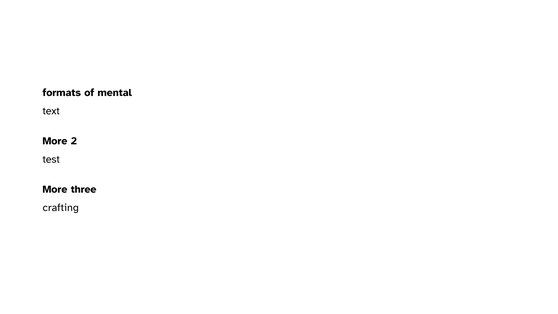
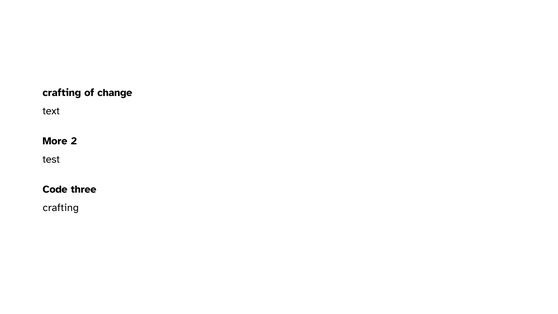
formats: formats -> crafting (62, 93)
mental: mental -> change (115, 93)
More: More -> Code (55, 189)
